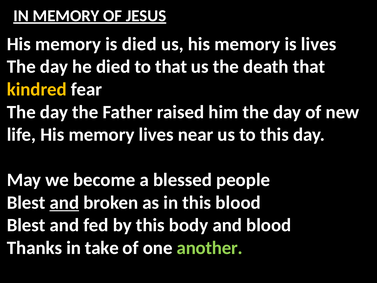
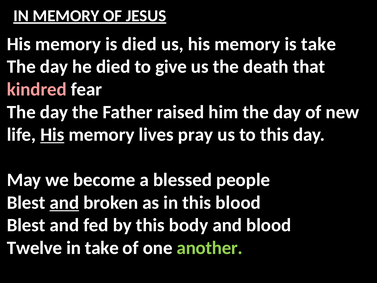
is lives: lives -> take (319, 44)
to that: that -> give (171, 67)
kindred colour: yellow -> pink (37, 89)
His underline: none -> present (52, 135)
near: near -> pray (196, 135)
Thanks: Thanks -> Twelve (35, 248)
